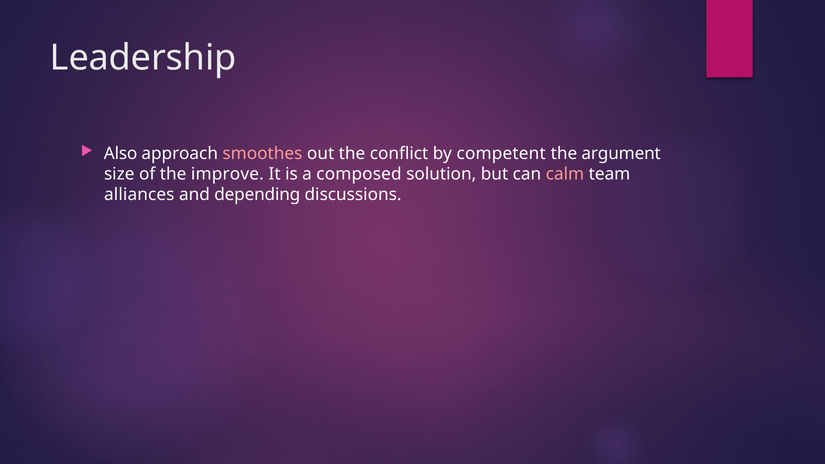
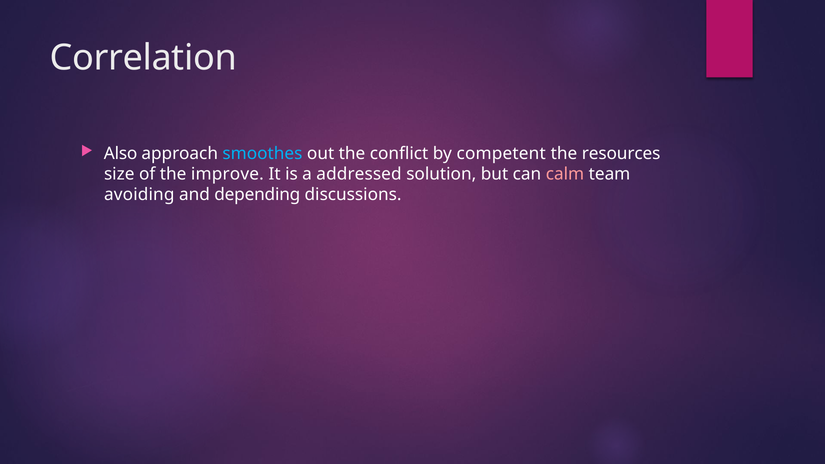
Leadership: Leadership -> Correlation (143, 58)
smoothes colour: pink -> light blue (262, 154)
argument: argument -> resources (621, 154)
composed: composed -> addressed (359, 174)
alliances: alliances -> avoiding (139, 195)
